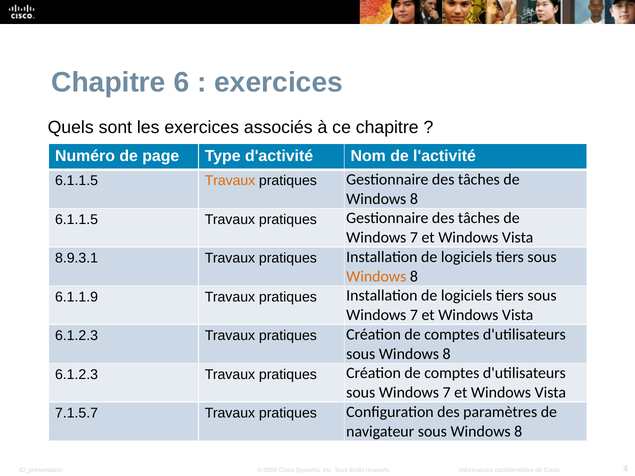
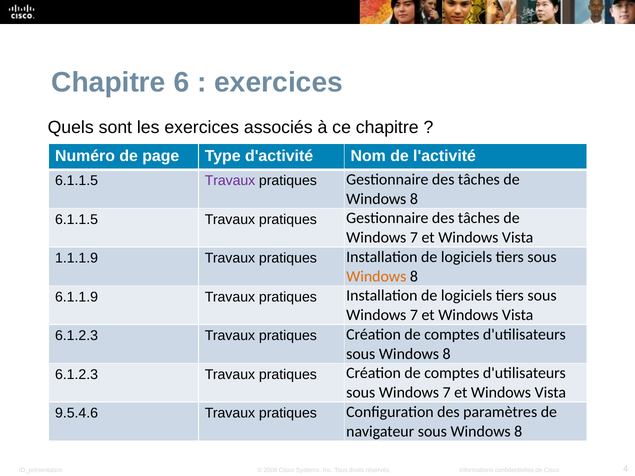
Travaux colour: orange -> purple (230, 181)
8.9.3.1: 8.9.3.1 -> 1.1.1.9 (77, 258)
7.1.5.7: 7.1.5.7 -> 9.5.4.6 (77, 414)
